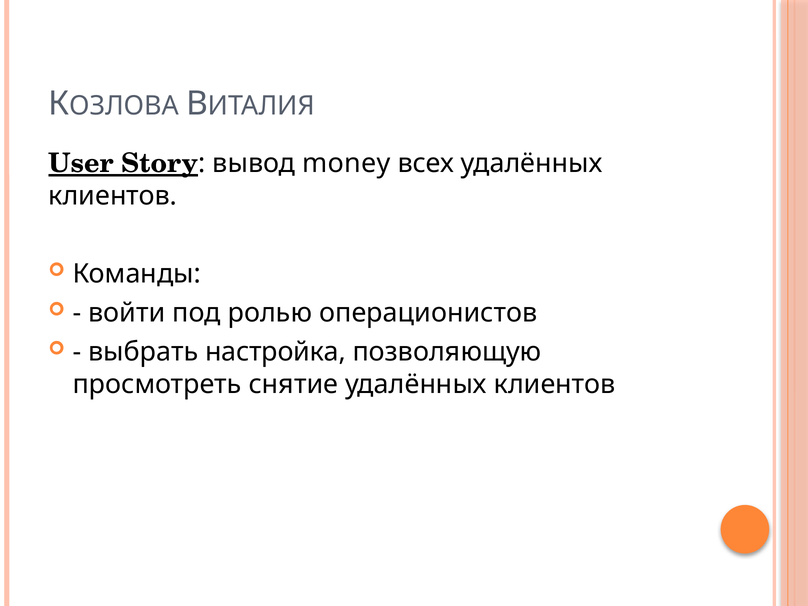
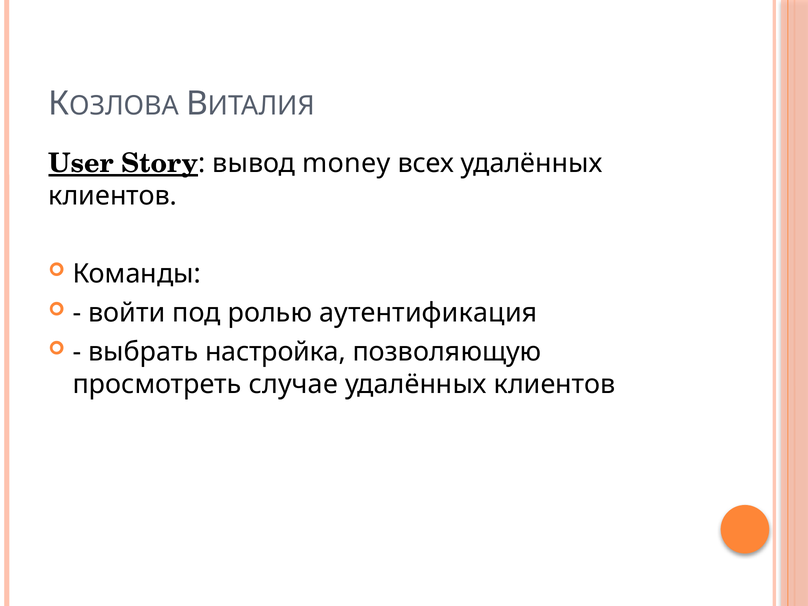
операционистов: операционистов -> аутентификация (428, 313)
снятие: снятие -> случае (293, 384)
